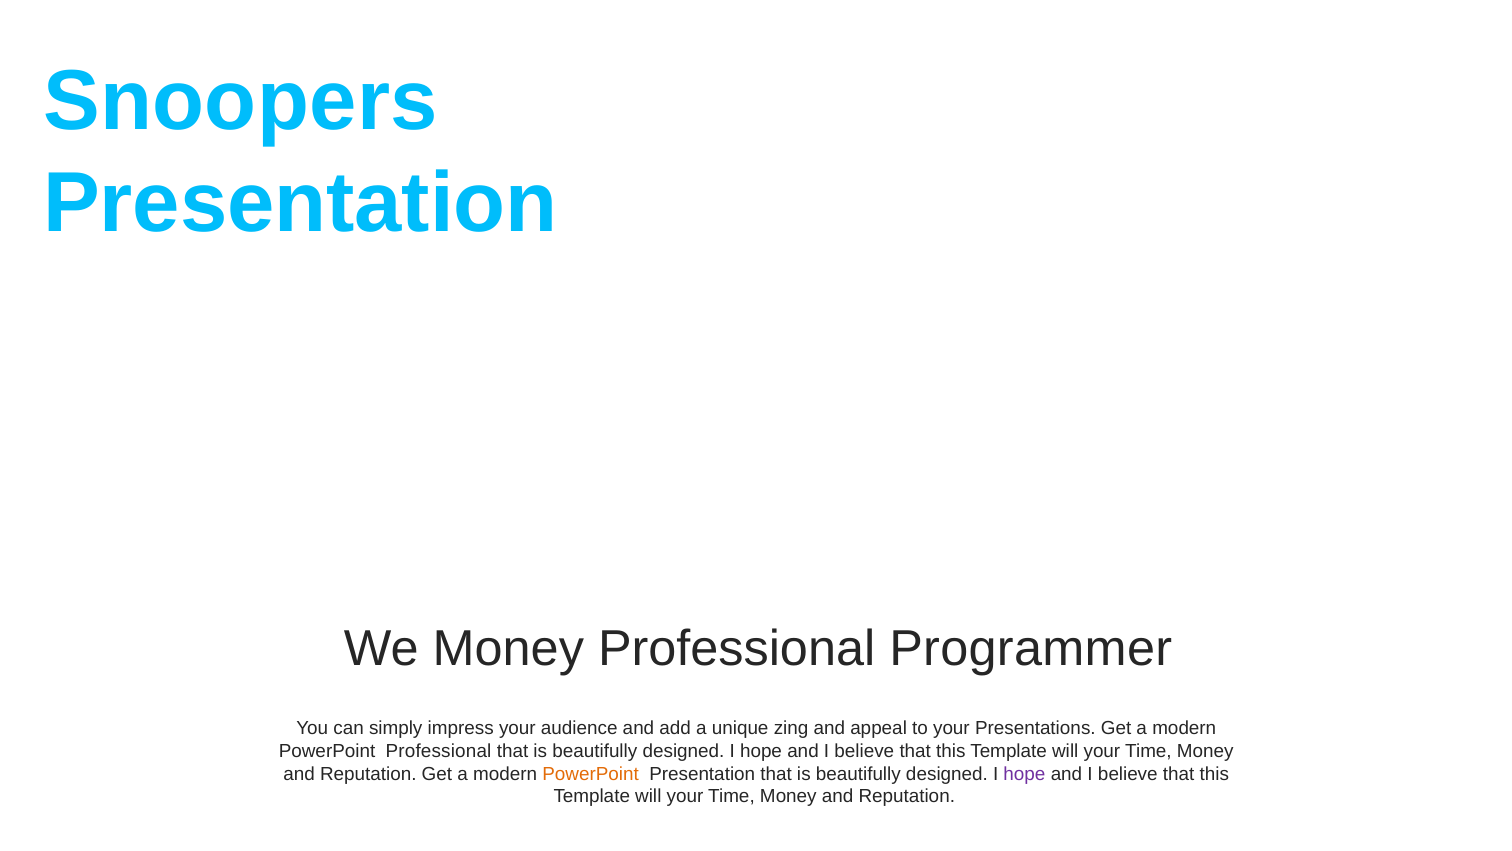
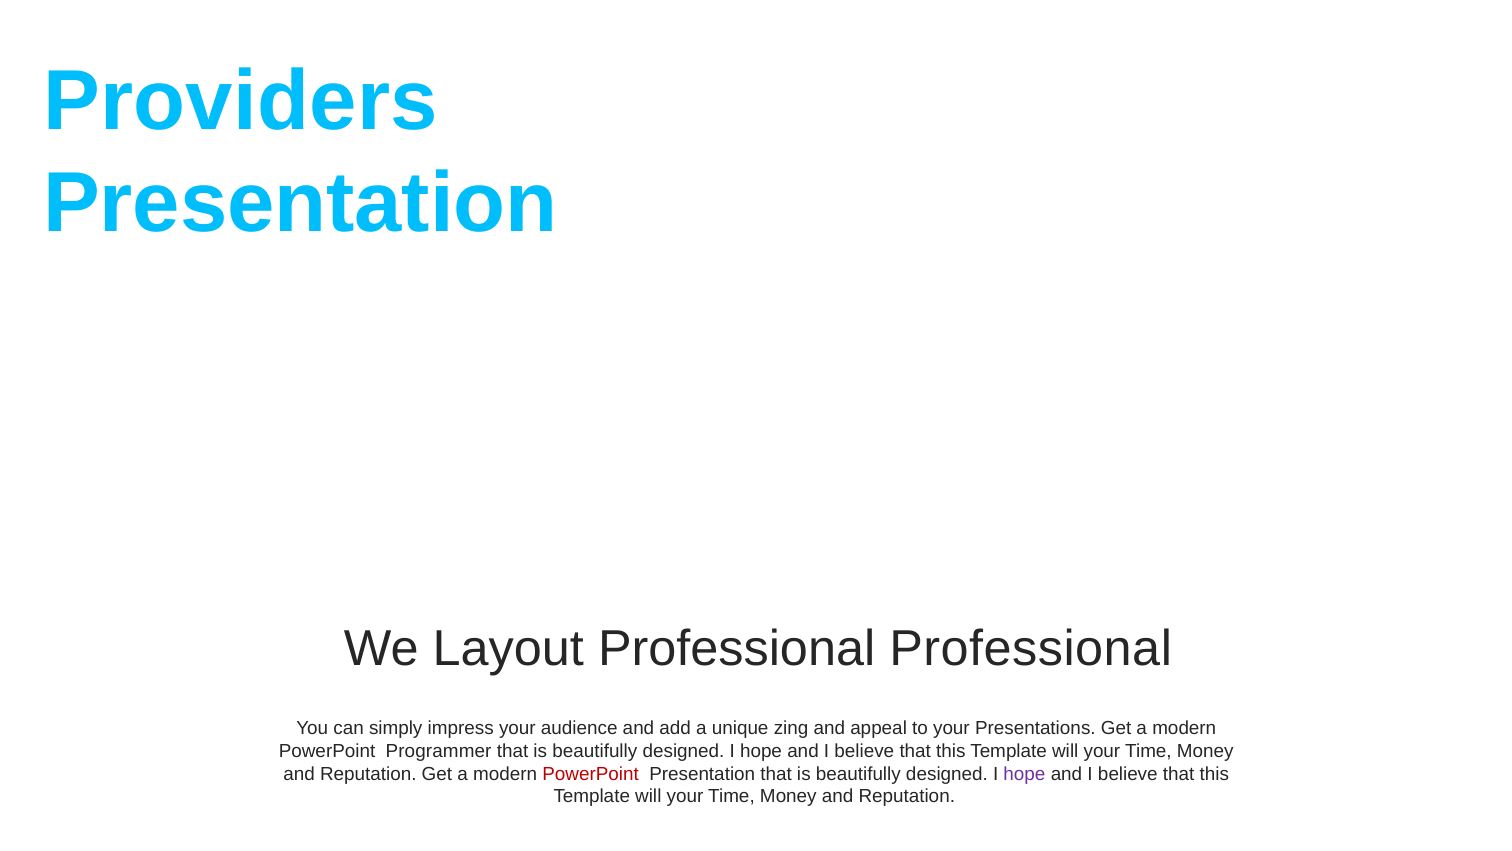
Snoopers: Snoopers -> Providers (240, 101)
We Money: Money -> Layout (508, 648)
Professional Programmer: Programmer -> Professional (1031, 648)
PowerPoint Professional: Professional -> Programmer (439, 751)
PowerPoint colour: orange -> red (591, 773)
